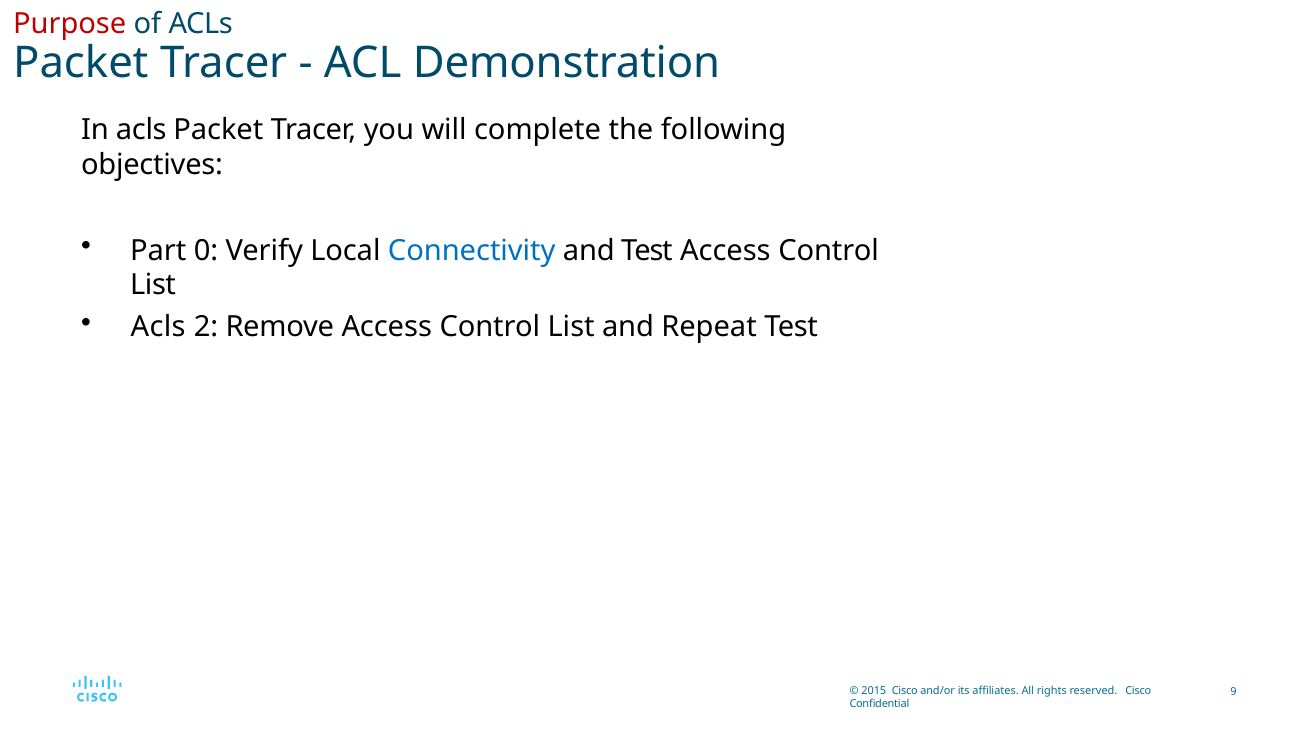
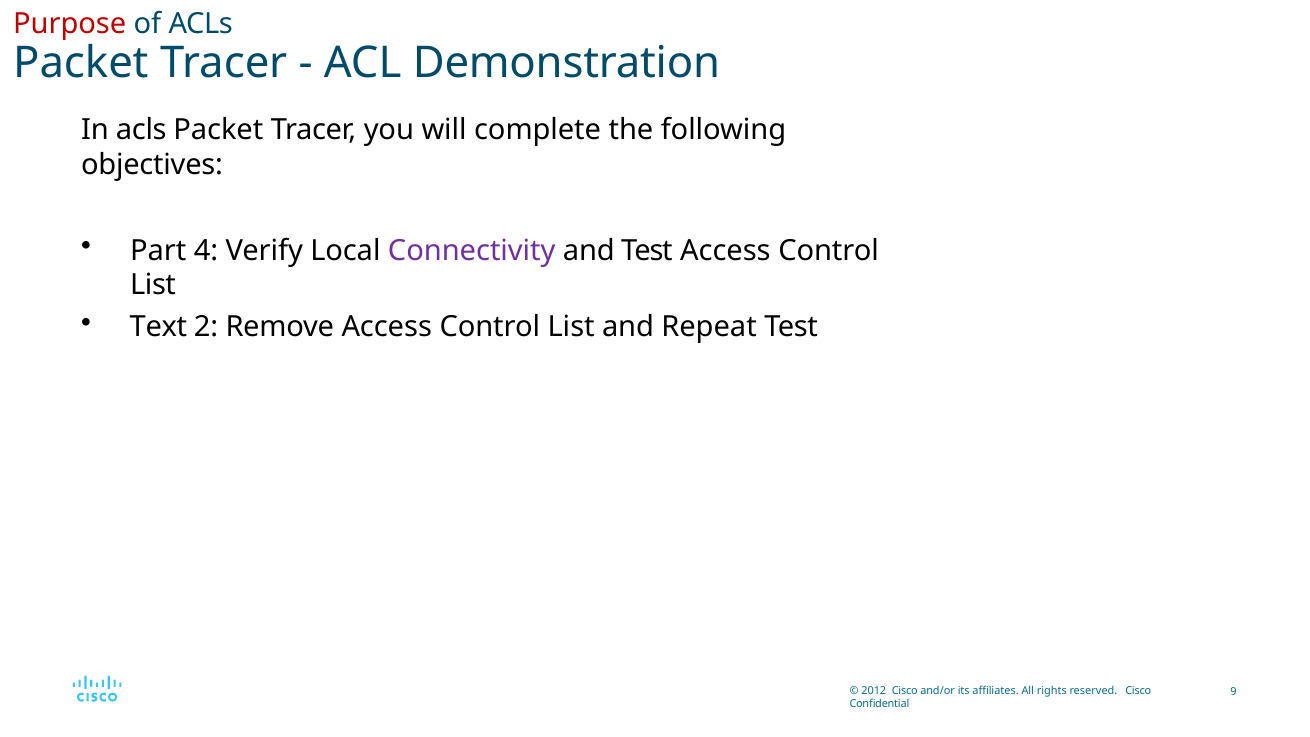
0: 0 -> 4 (206, 250)
Connectivity colour: blue -> purple (472, 250)
Acls: Acls -> Text (158, 327)
2015: 2015 -> 2012 (874, 691)
